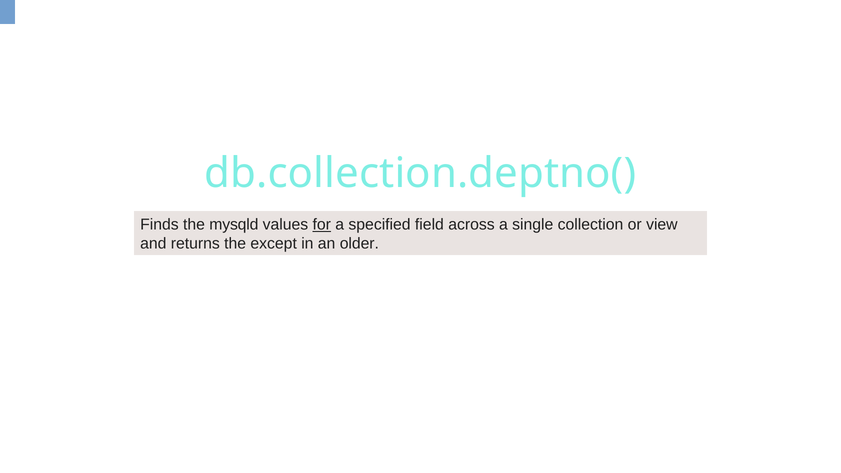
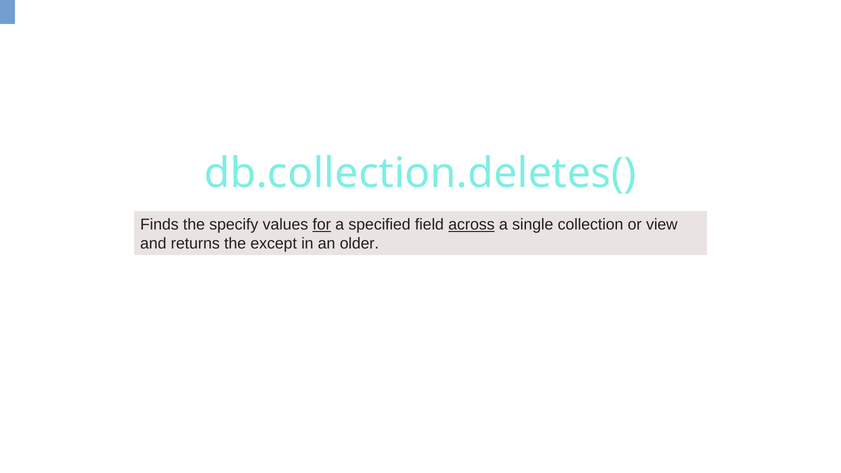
db.collection.deptno(: db.collection.deptno( -> db.collection.deletes( (420, 173)
mysqld: mysqld -> specify (234, 225)
across underline: none -> present (471, 225)
